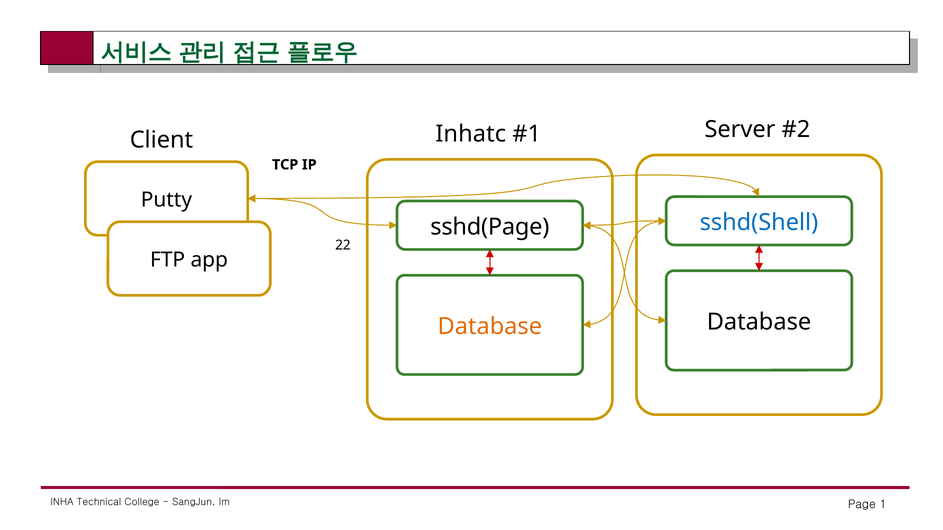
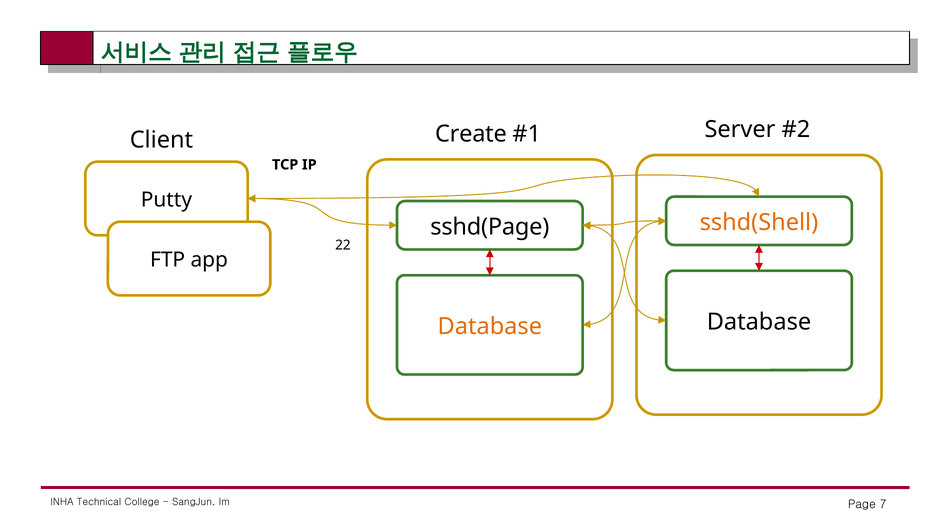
Inhatc: Inhatc -> Create (471, 134)
sshd(Shell colour: blue -> orange (759, 223)
1: 1 -> 7 (883, 505)
